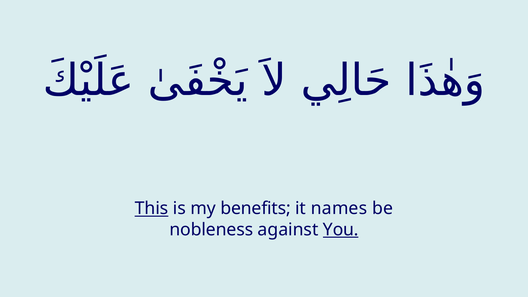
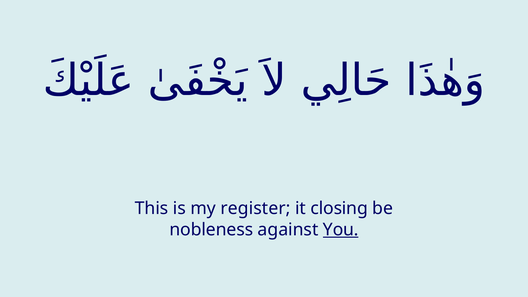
This underline: present -> none (152, 208)
benefits: benefits -> register (255, 208)
names: names -> closing (339, 208)
